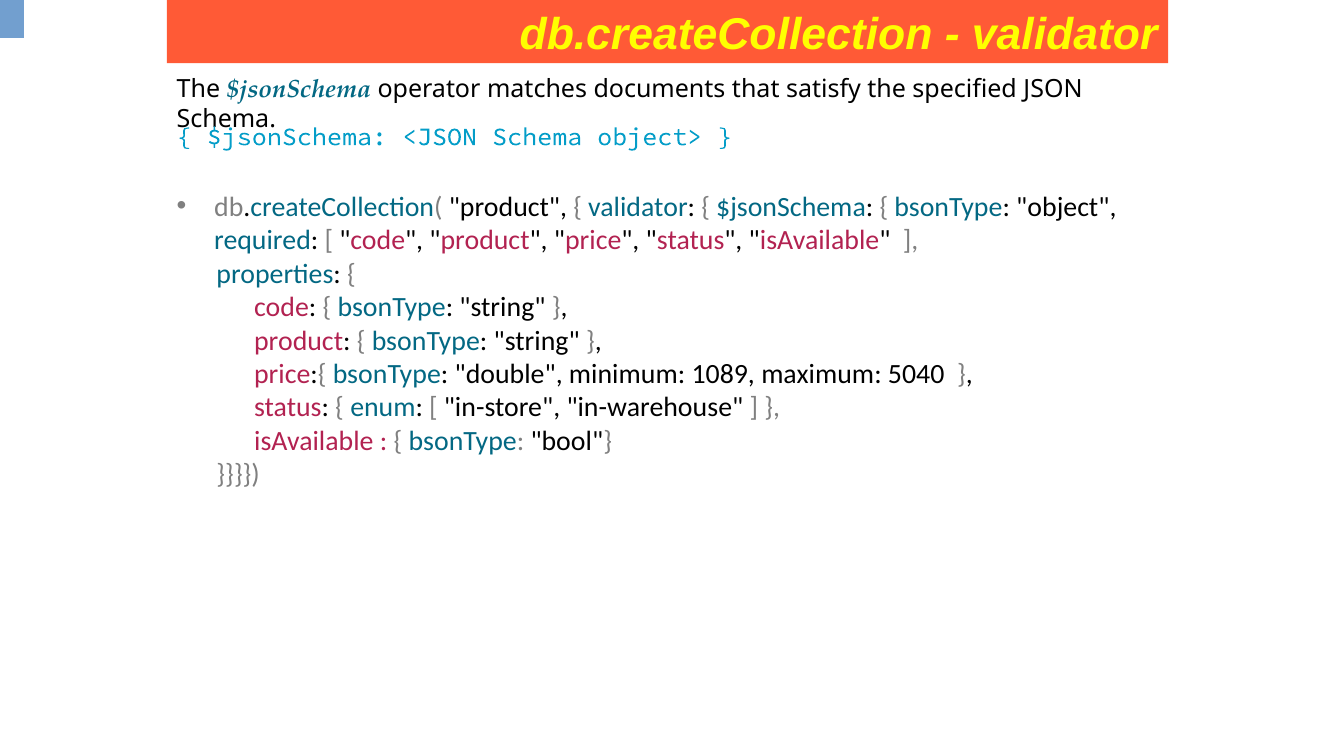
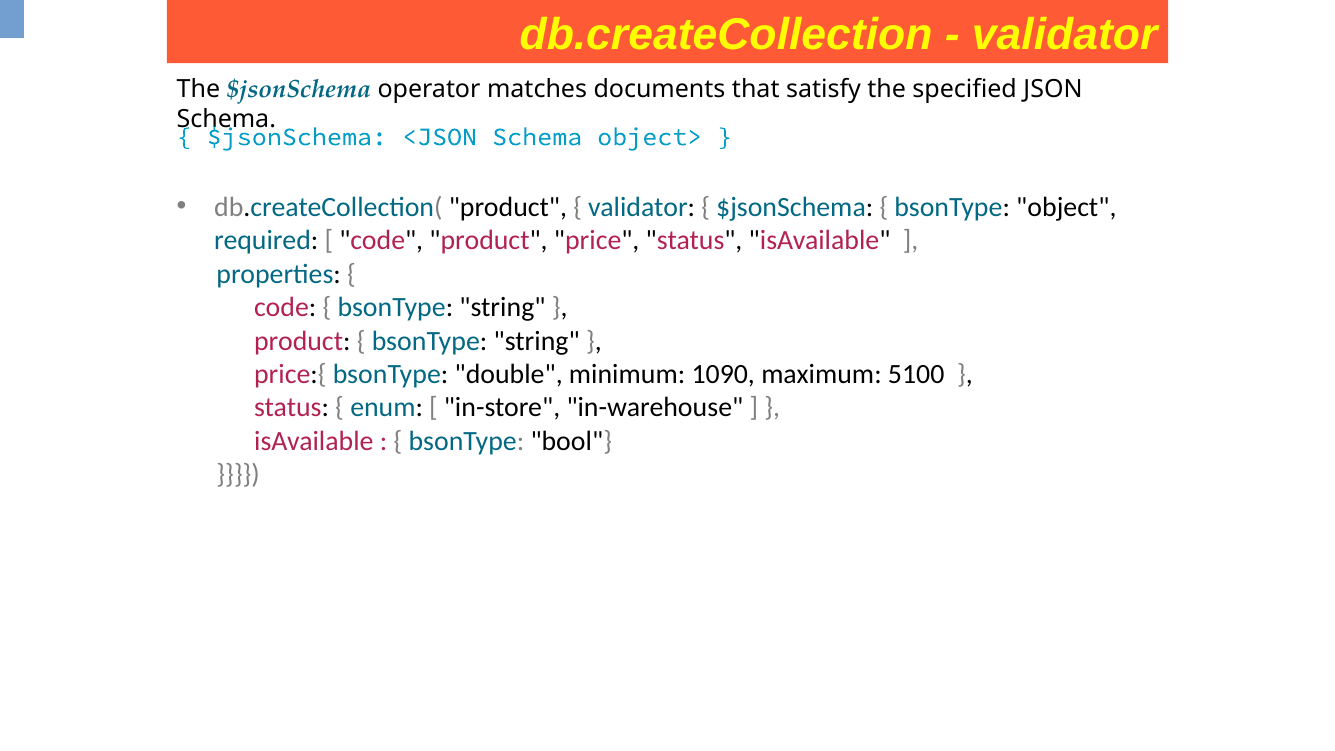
1089: 1089 -> 1090 (723, 374)
5040: 5040 -> 5100 (916, 374)
